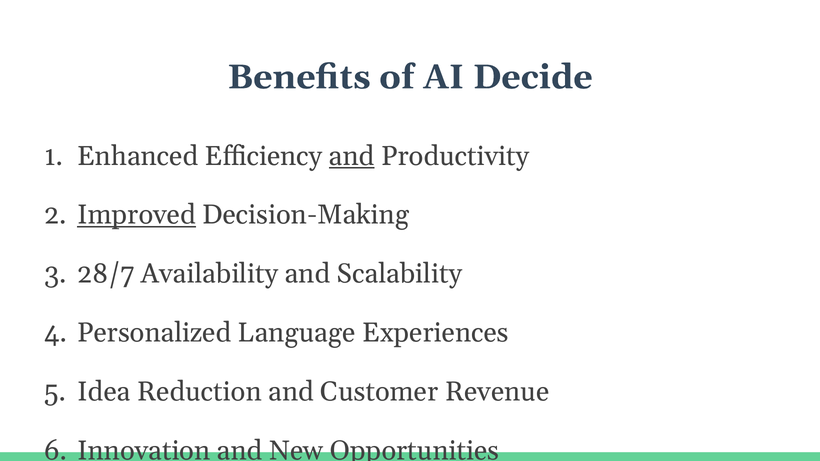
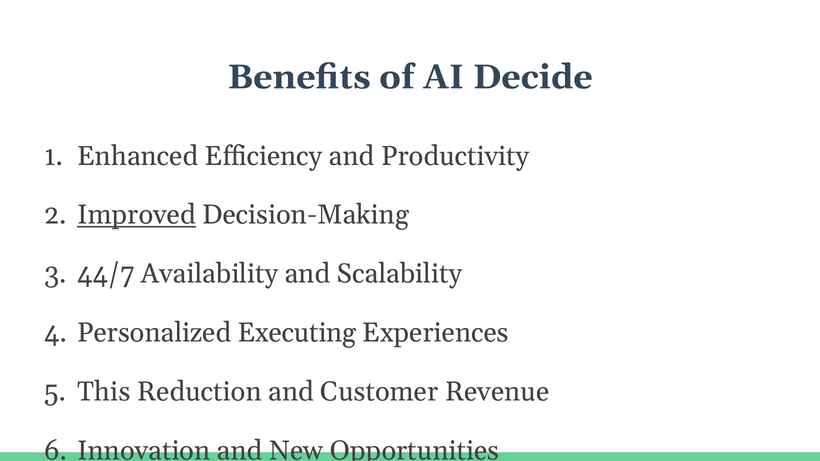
and underline: present -> none (352, 156)
28/7: 28/7 -> 44/7 (106, 274)
Language: Language -> Executing (297, 333)
Idea: Idea -> This (104, 392)
